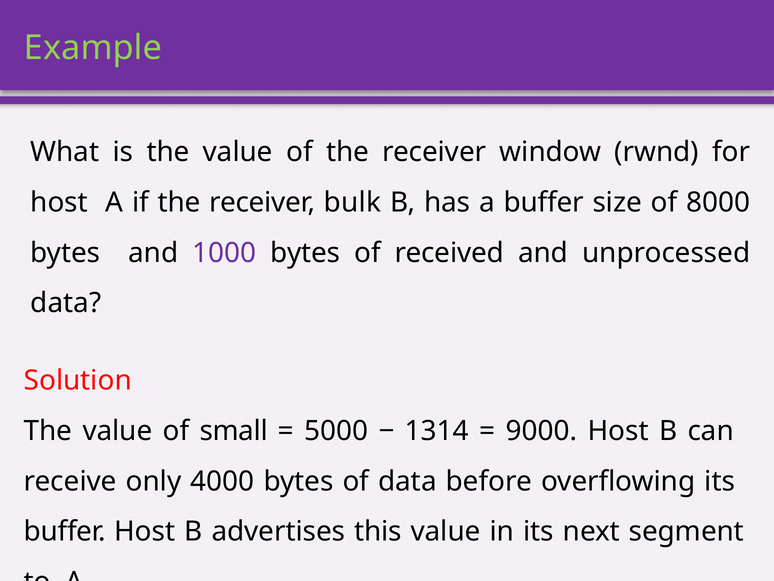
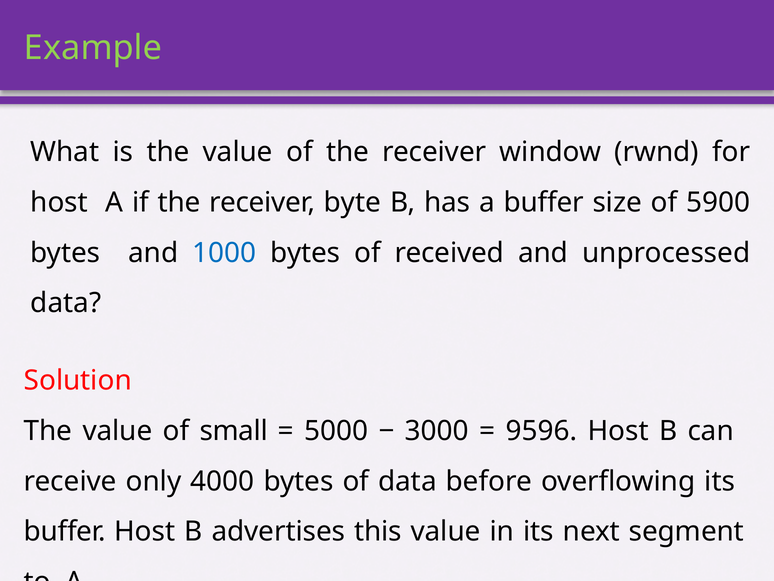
bulk: bulk -> byte (352, 202)
8000: 8000 -> 5900 (718, 202)
1000 colour: purple -> blue (224, 253)
1314: 1314 -> 3000 (437, 431)
9000: 9000 -> 9596 (541, 431)
